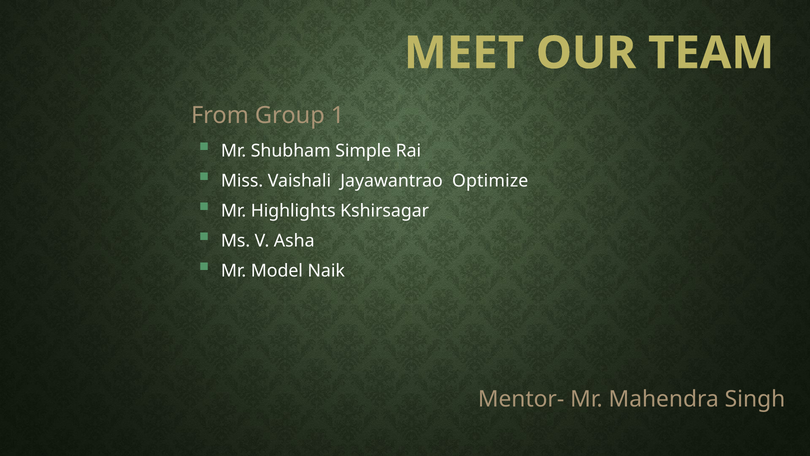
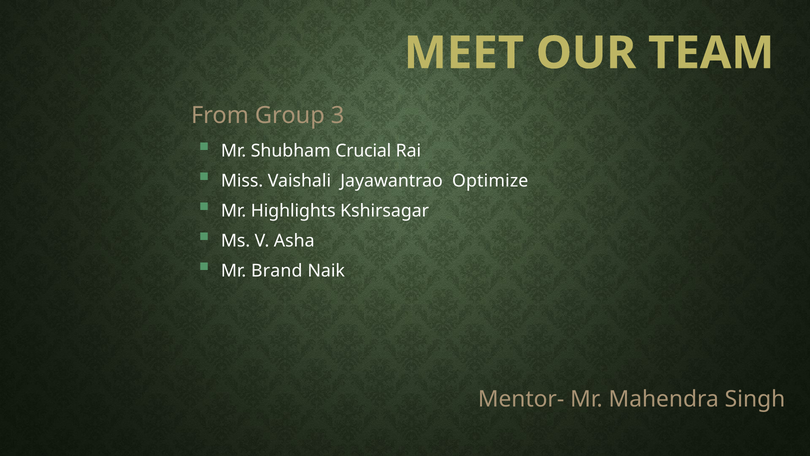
1: 1 -> 3 (338, 116)
Simple: Simple -> Crucial (363, 151)
Model: Model -> Brand (277, 270)
